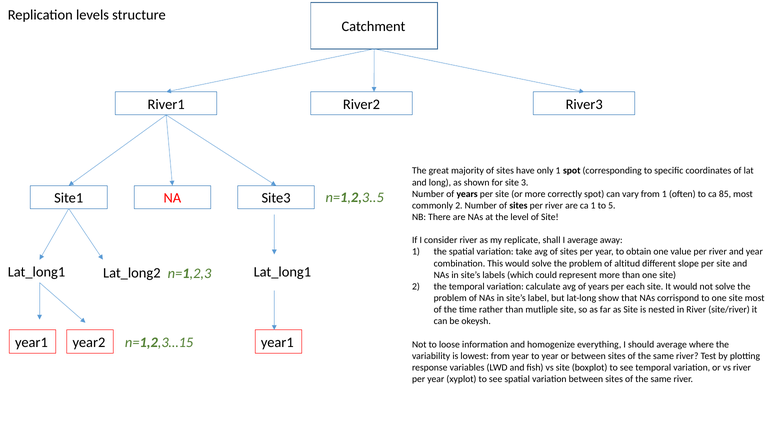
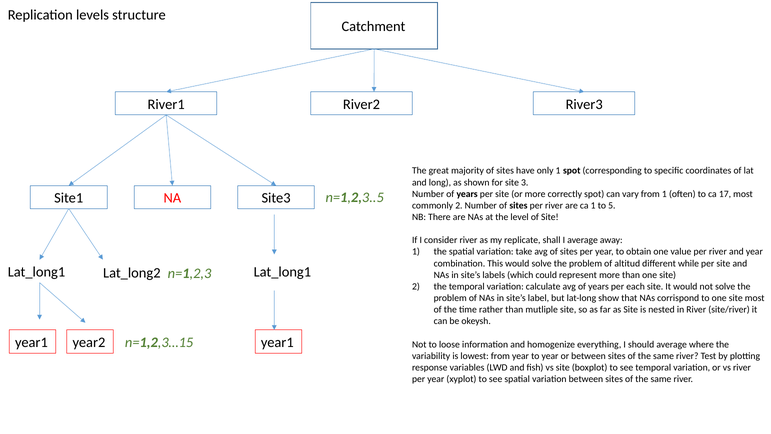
85: 85 -> 17 (725, 194)
slope: slope -> while (688, 263)
